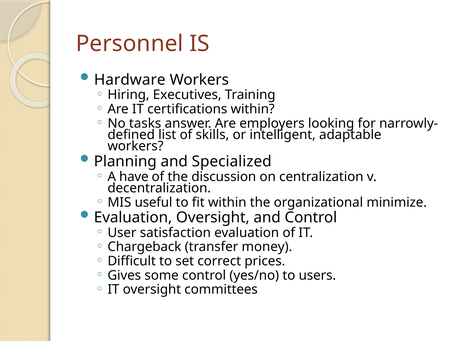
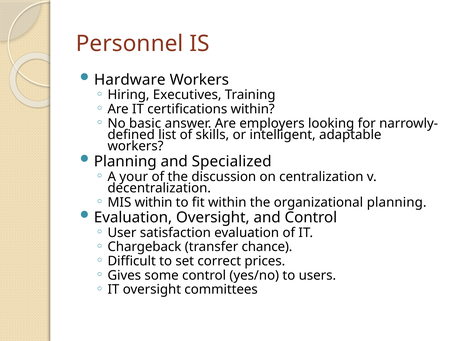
tasks: tasks -> basic (145, 123)
have: have -> your (134, 176)
MIS useful: useful -> within (154, 202)
organizational minimize: minimize -> planning (397, 202)
money: money -> chance (267, 247)
